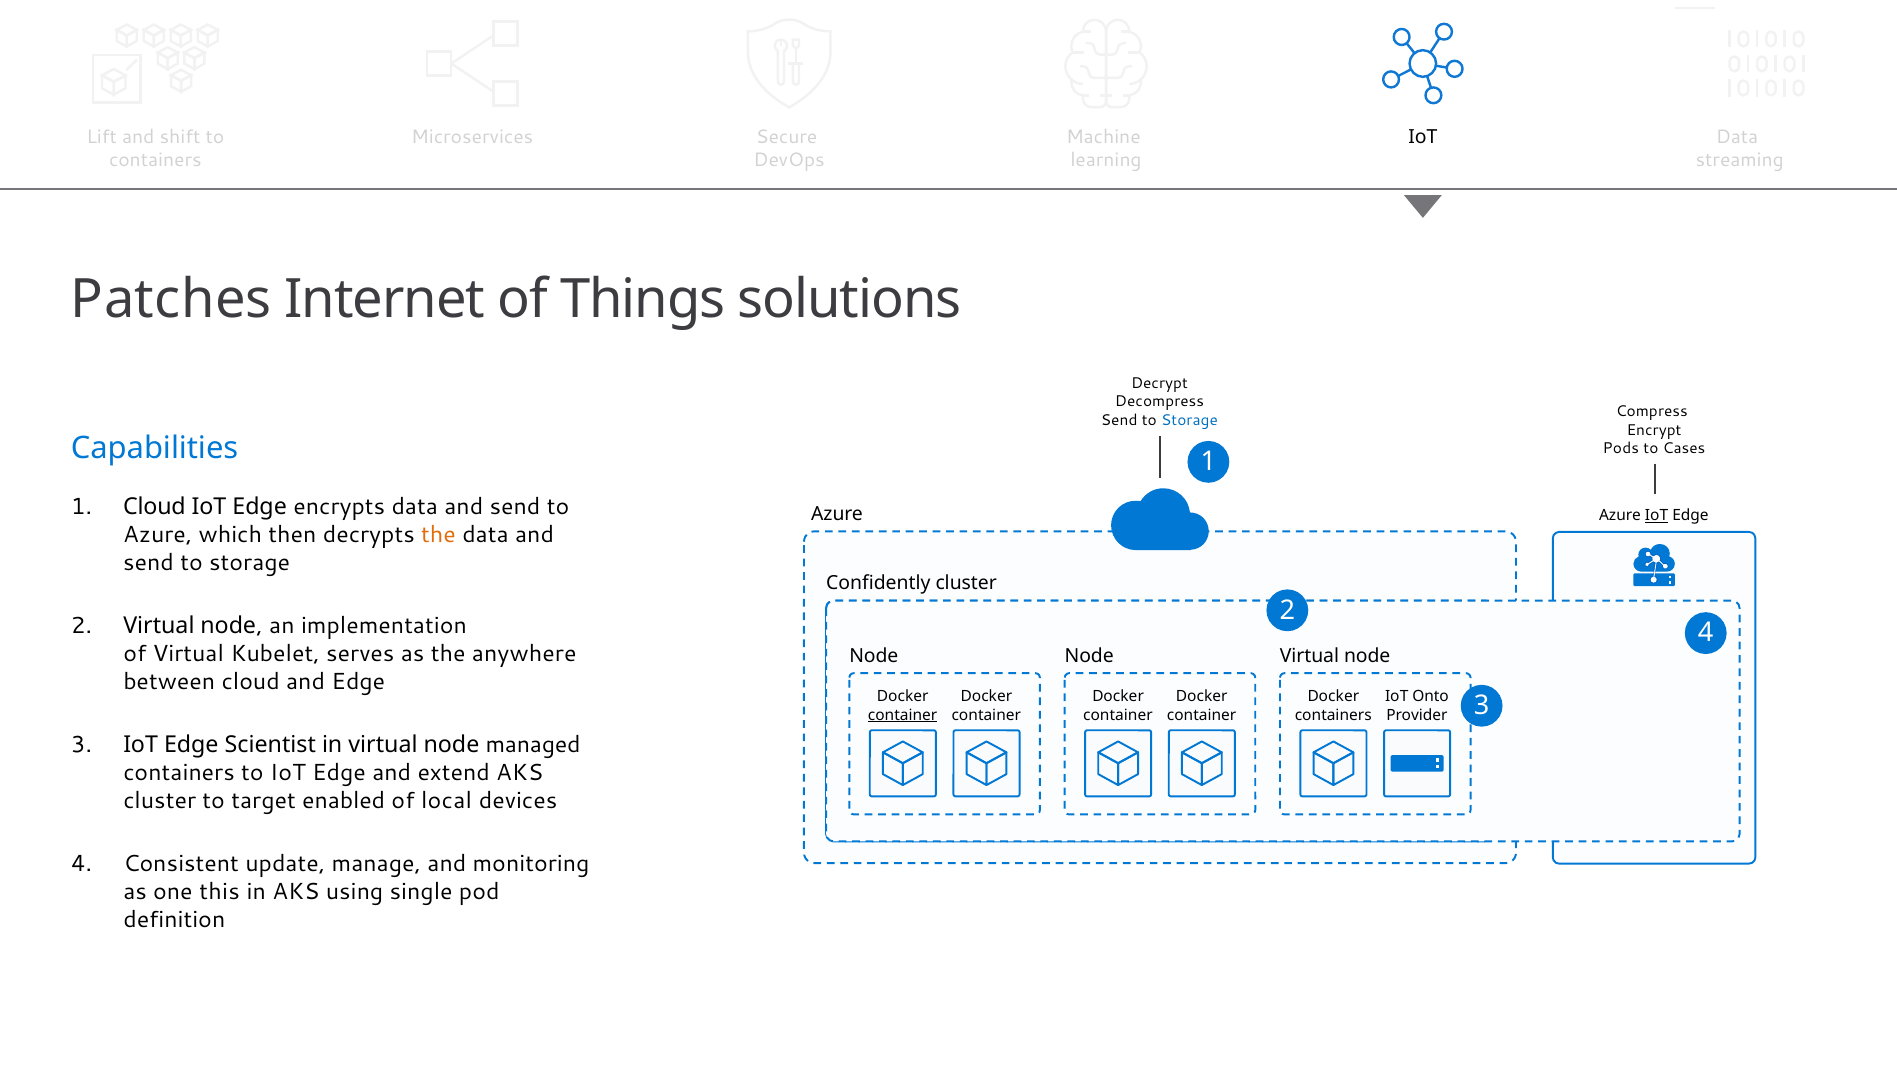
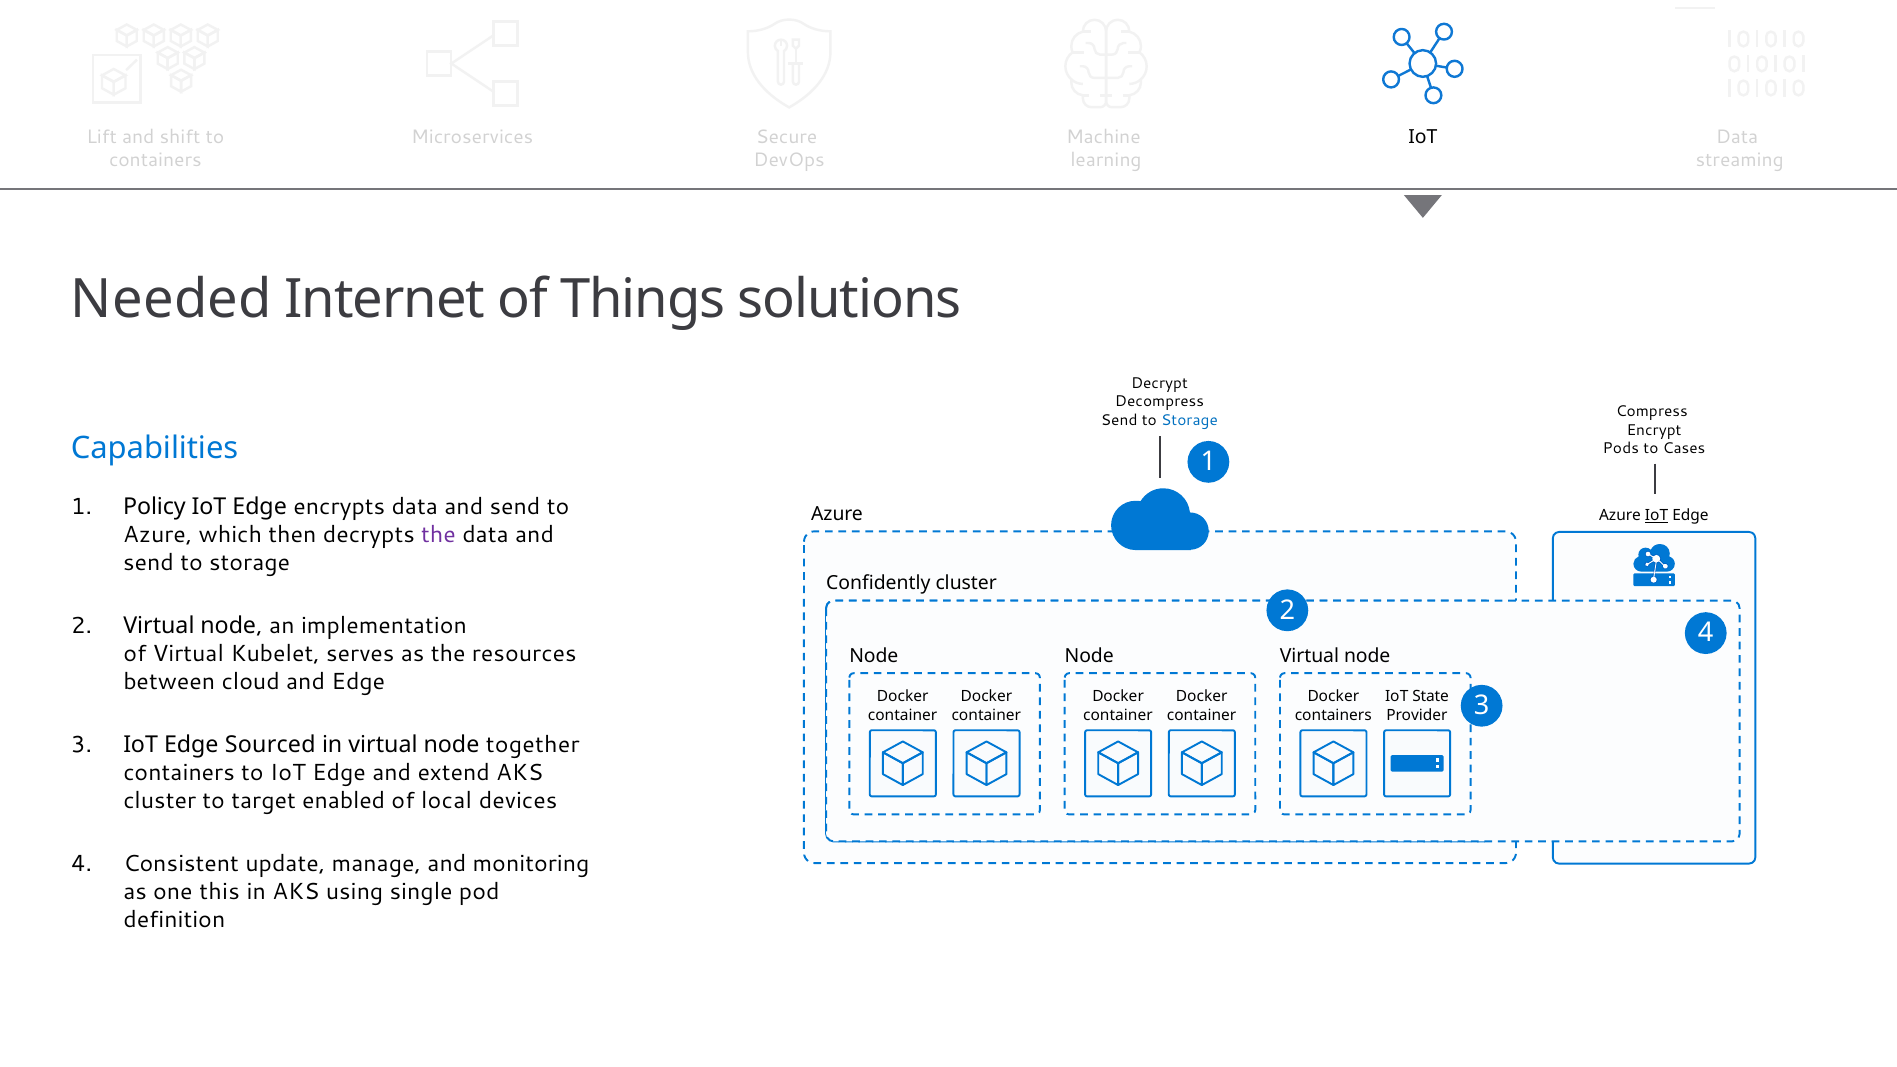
Patches: Patches -> Needed (171, 299)
1 Cloud: Cloud -> Policy (154, 507)
the colour: orange -> purple (439, 535)
anywhere: anywhere -> resources (524, 654)
Onto: Onto -> State (1431, 697)
container underline: present -> none (903, 715)
Scientist: Scientist -> Sourced (270, 745)
managed: managed -> together (533, 745)
